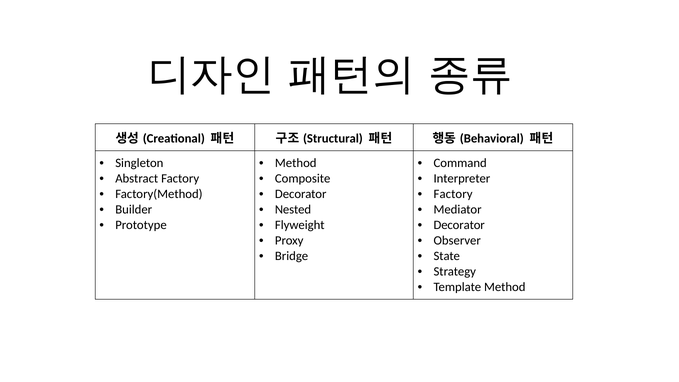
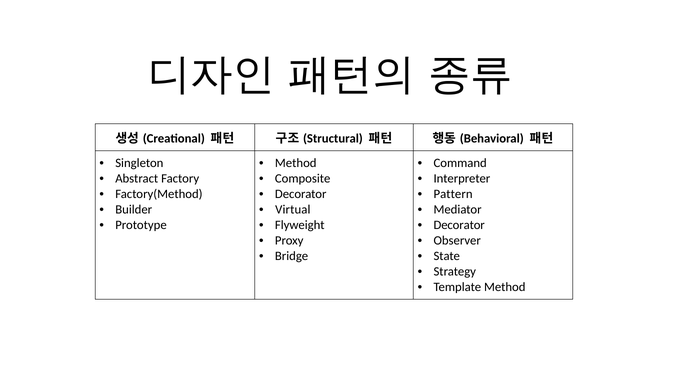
Factory: Factory -> Pattern (453, 194)
Nested: Nested -> Virtual (293, 209)
